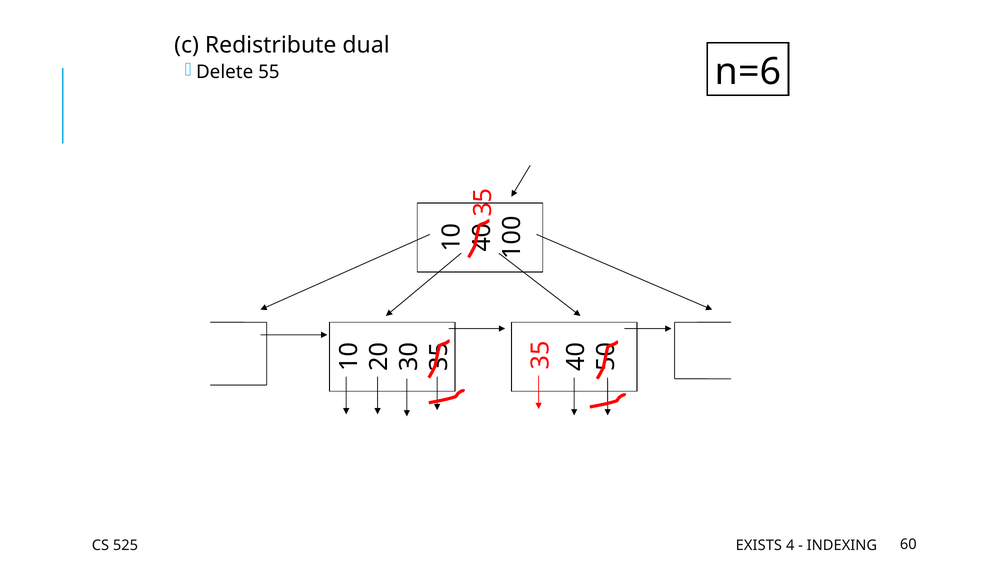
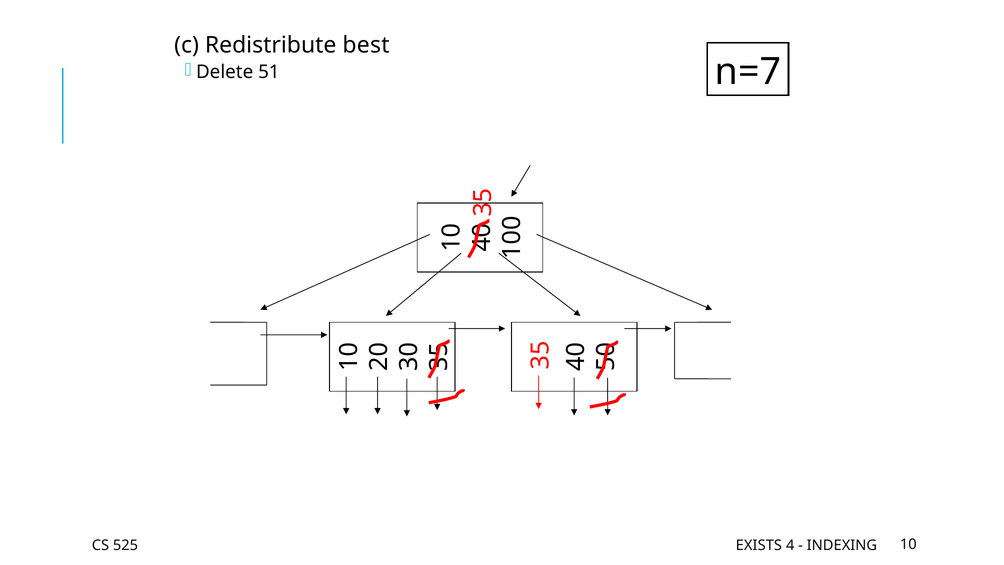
dual: dual -> best (366, 45)
n=6: n=6 -> n=7 (748, 72)
55: 55 -> 51 (269, 72)
60: 60 -> 10 (908, 544)
